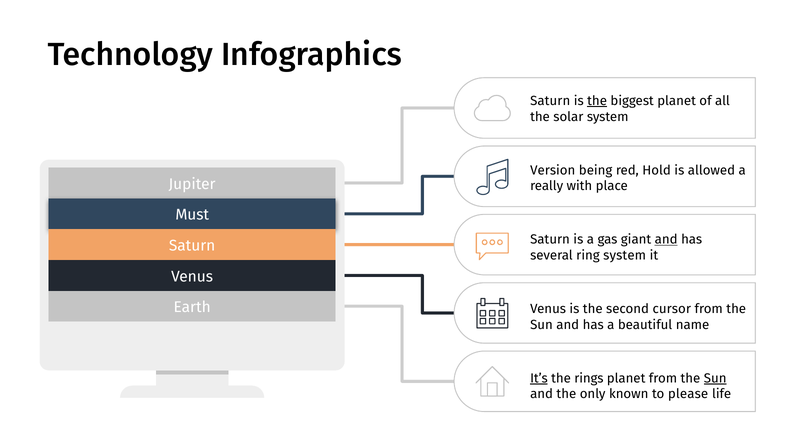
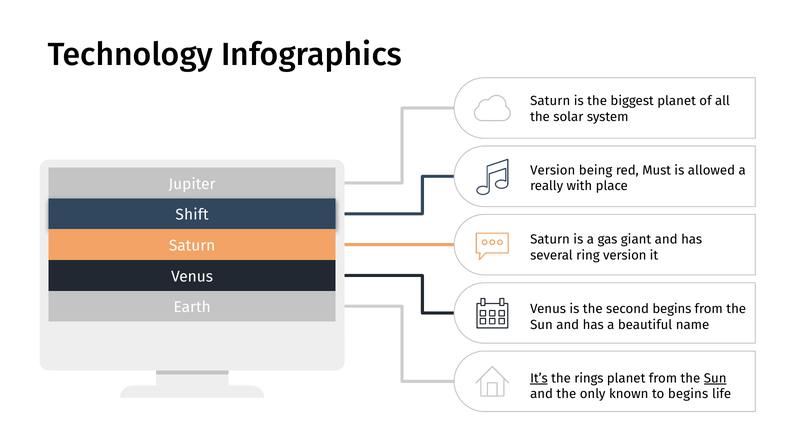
the underline: present -> none (597, 101)
Hold: Hold -> Must (657, 170)
Must: Must -> Shift (192, 215)
and underline: present -> none (666, 240)
ring system: system -> version (625, 256)
second cursor: cursor -> begins (672, 309)
to please: please -> begins (688, 394)
